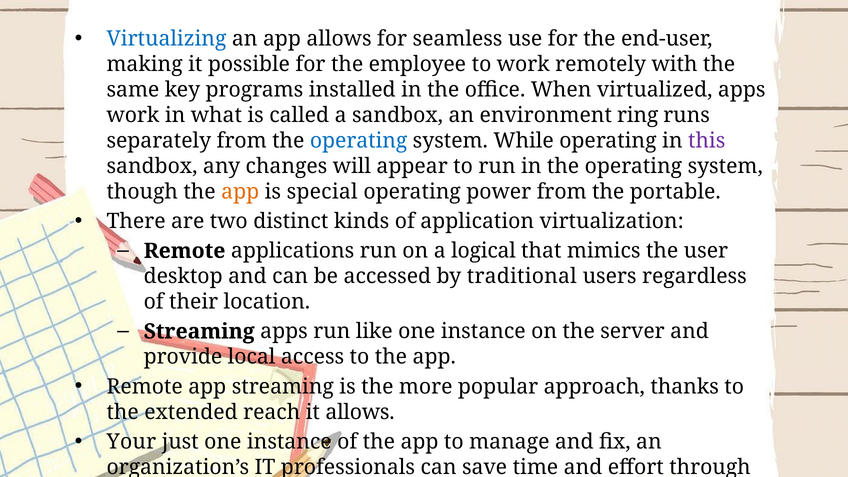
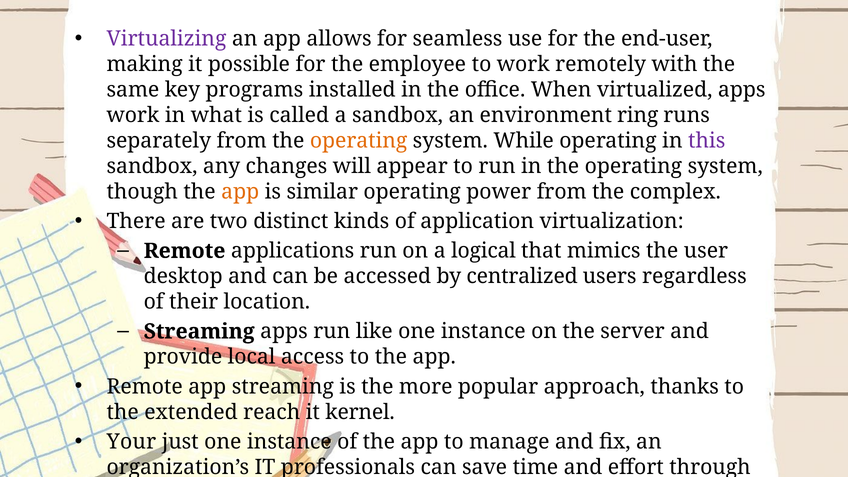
Virtualizing colour: blue -> purple (166, 39)
operating colour: blue -> orange (359, 141)
special: special -> similar (322, 192)
portable: portable -> complex (675, 192)
traditional: traditional -> centralized (522, 276)
it allows: allows -> kernel (360, 412)
